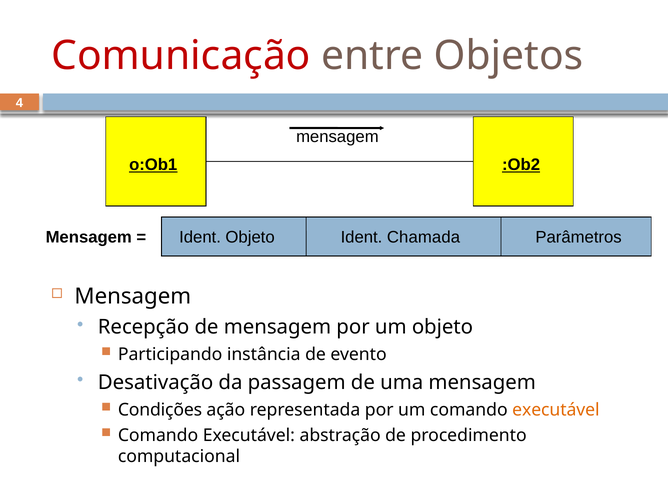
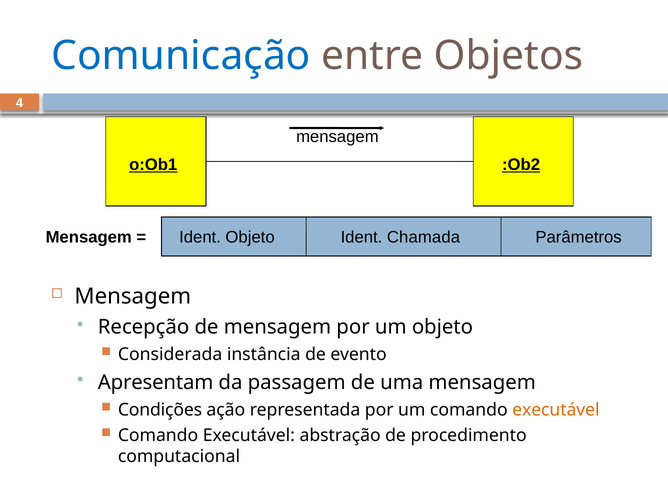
Comunicação colour: red -> blue (181, 56)
Participando: Participando -> Considerada (170, 354)
Desativação: Desativação -> Apresentam (156, 382)
